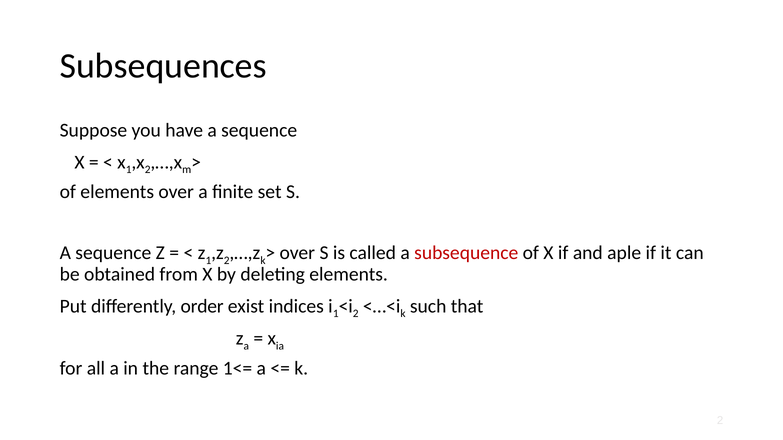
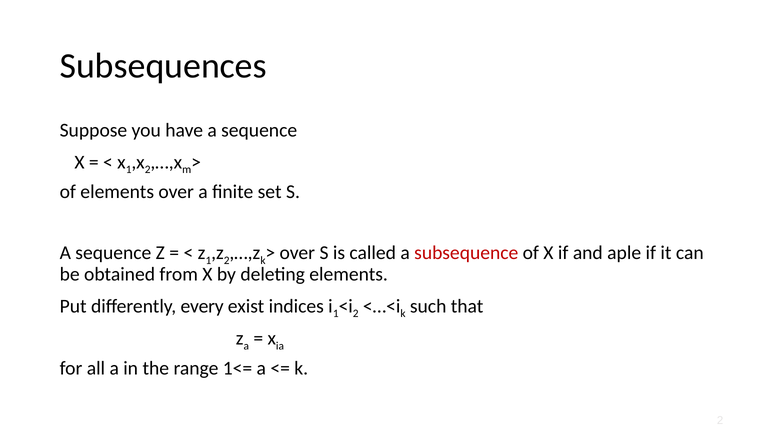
order: order -> every (202, 306)
